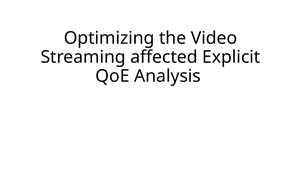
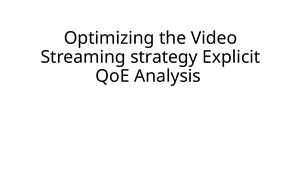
affected: affected -> strategy (164, 57)
